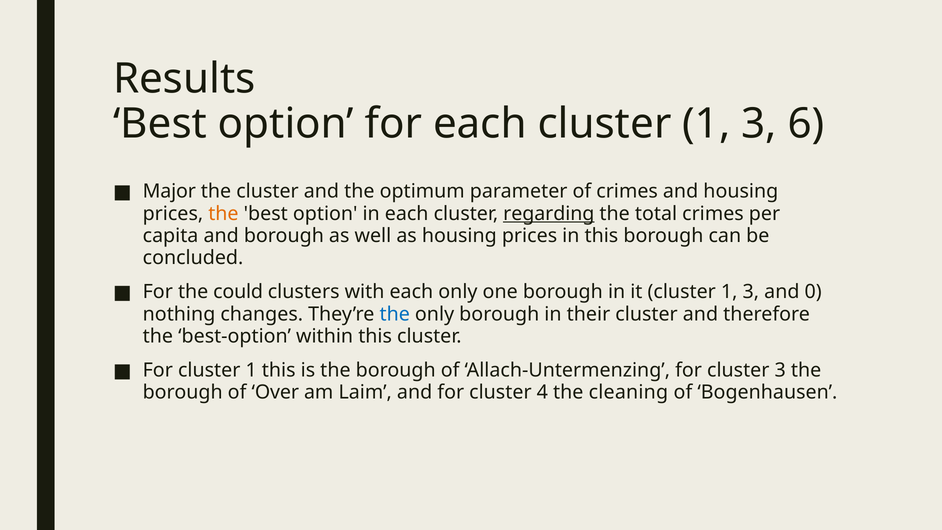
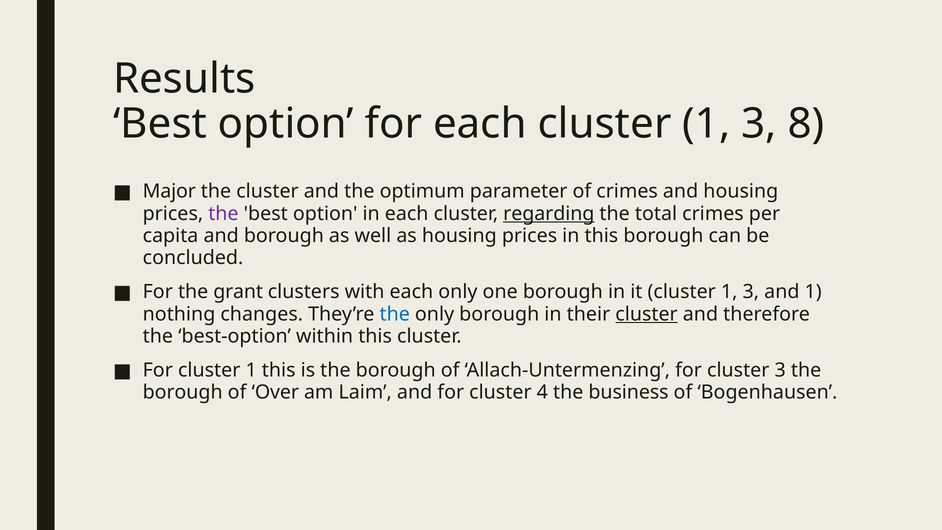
6: 6 -> 8 (806, 124)
the colour: orange -> purple (223, 214)
could: could -> grant (238, 292)
and 0: 0 -> 1 (813, 292)
cluster underline: none -> present (647, 314)
cleaning: cleaning -> business (629, 392)
